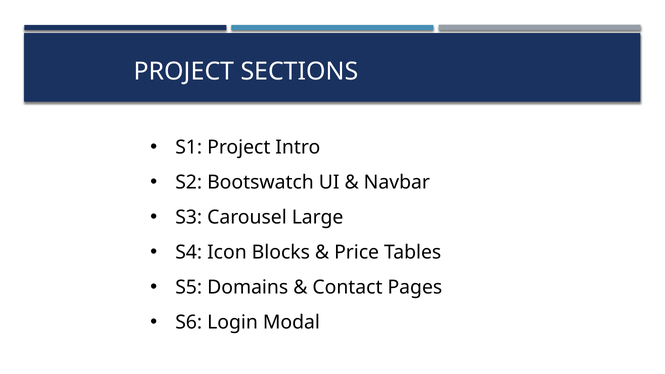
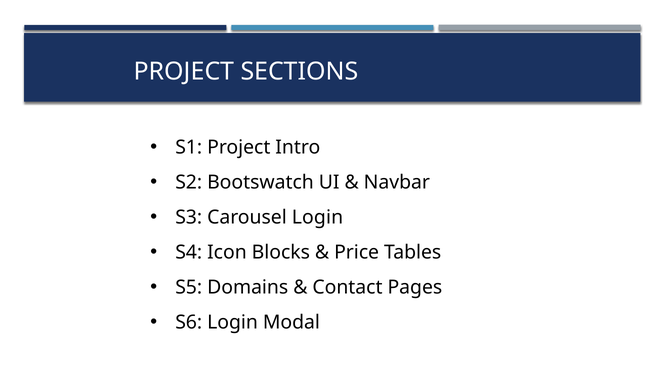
Carousel Large: Large -> Login (317, 217)
